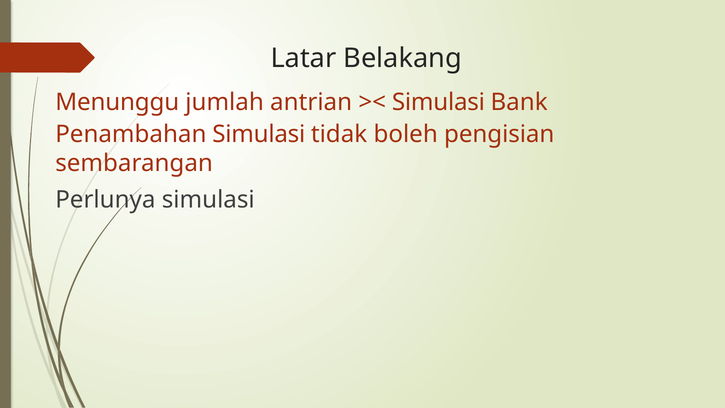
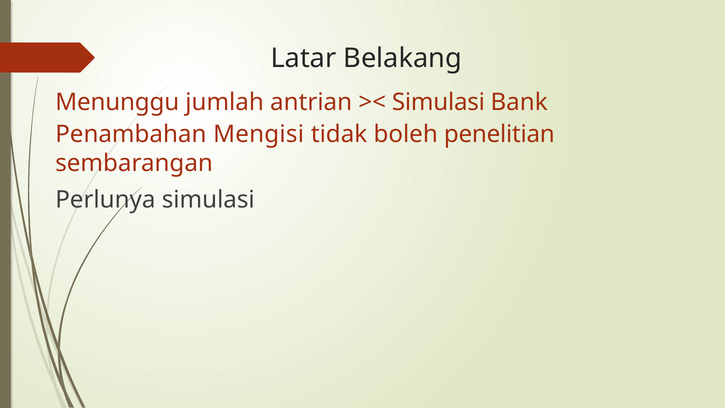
Penambahan Simulasi: Simulasi -> Mengisi (259, 134)
pengisian: pengisian -> penelitian (499, 134)
